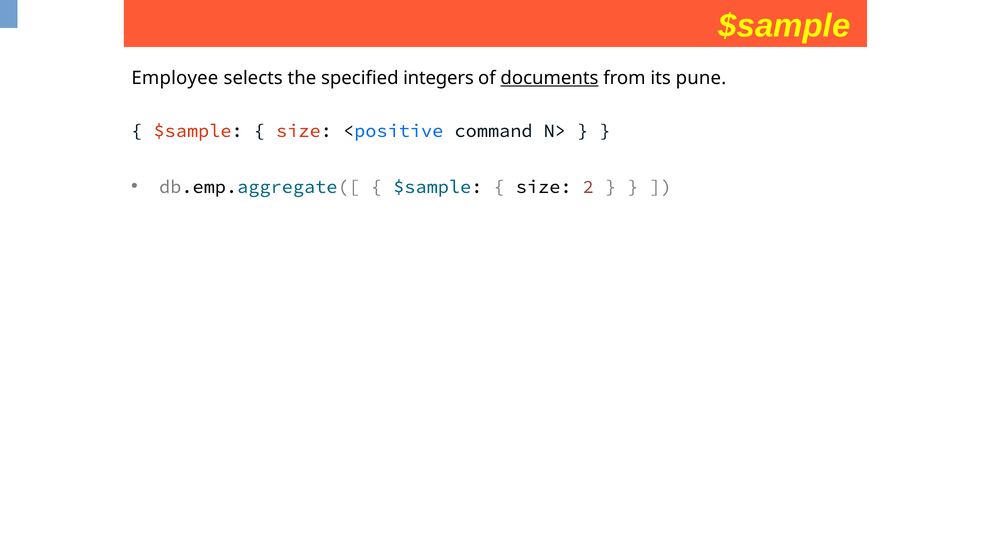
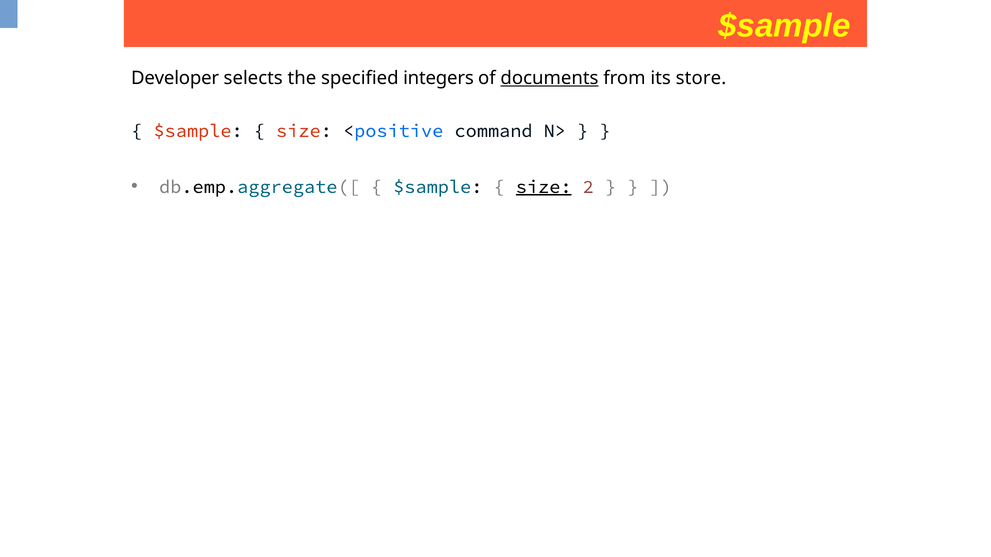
Employee: Employee -> Developer (175, 78)
pune: pune -> store (701, 78)
size underline: none -> present (544, 187)
